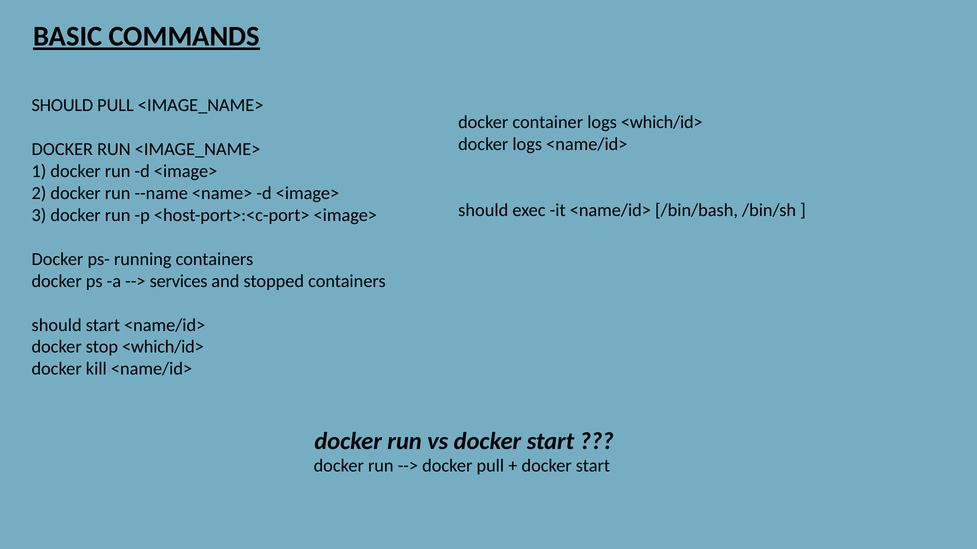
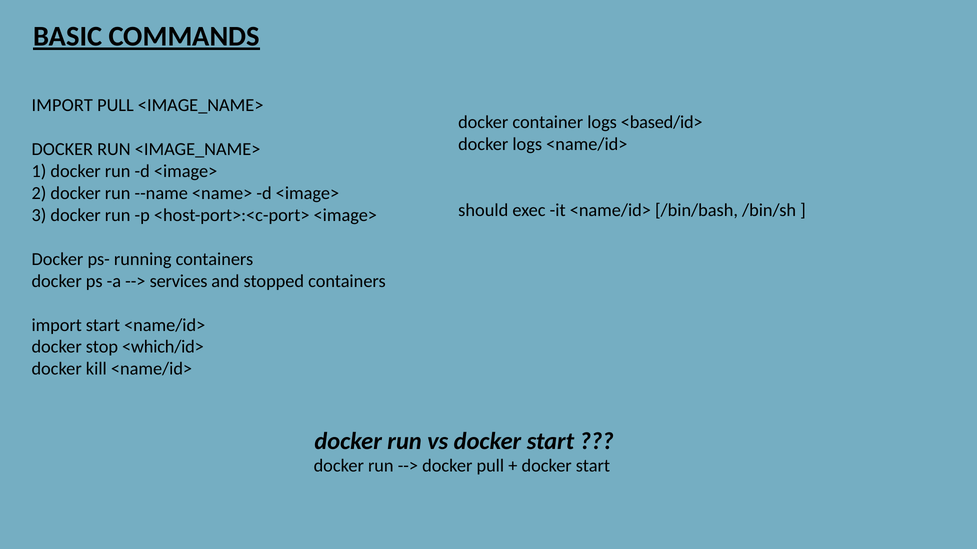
SHOULD: SHOULD -> IMPORT (62, 105)
logs <which/id>: <which/id> -> <based/id> (662, 122)
should: should -> import (57, 325)
